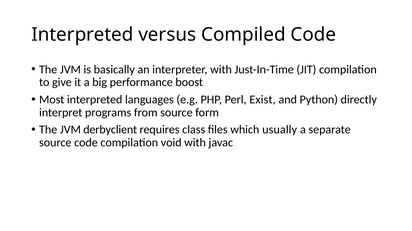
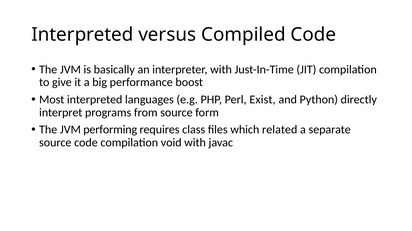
derbyclient: derbyclient -> performing (110, 130)
usually: usually -> related (280, 130)
